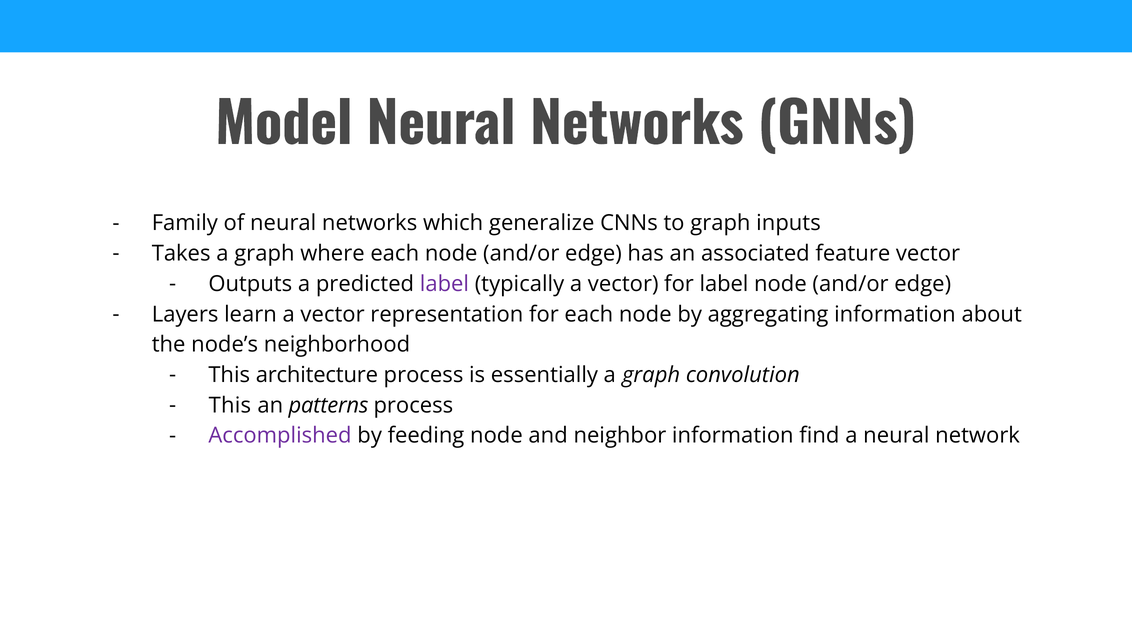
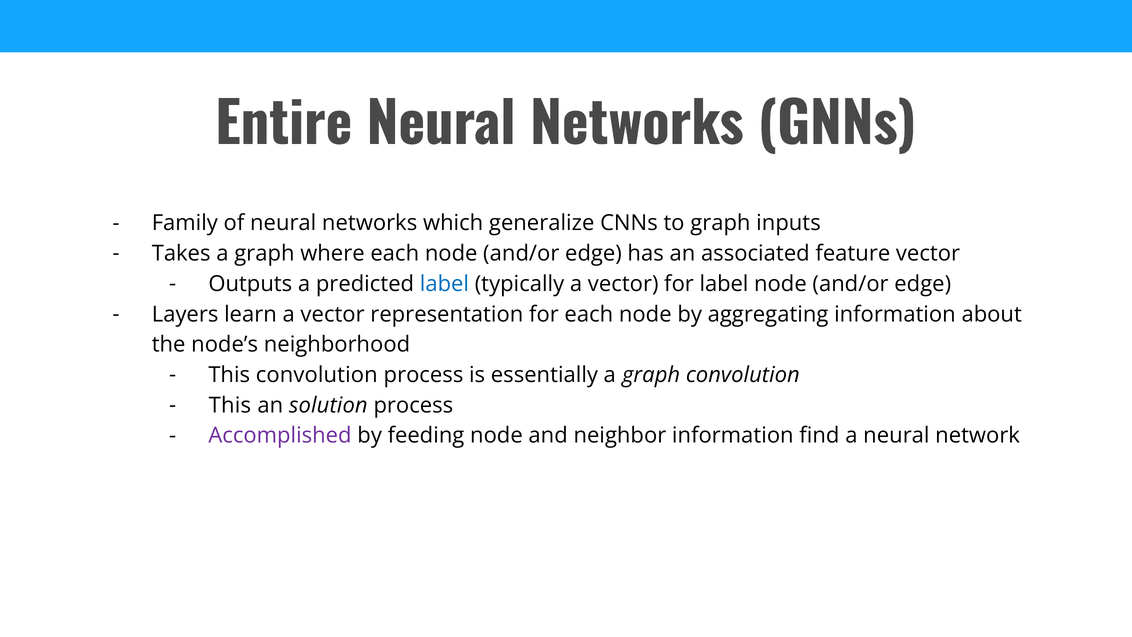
Model: Model -> Entire (284, 125)
label colour: purple -> blue (444, 284)
This architecture: architecture -> convolution (317, 375)
patterns: patterns -> solution (328, 405)
